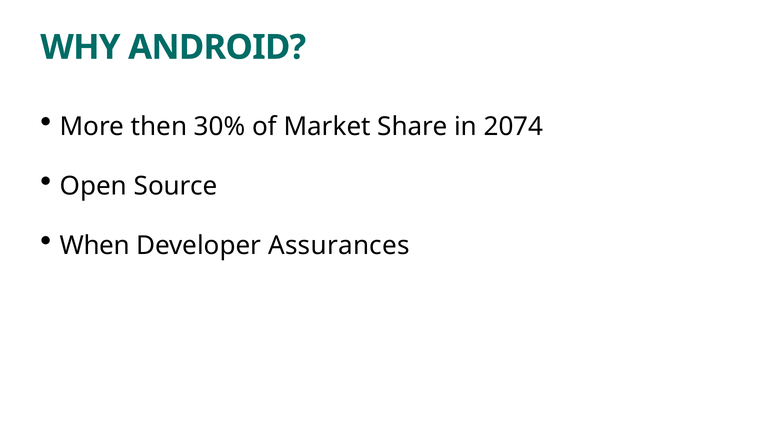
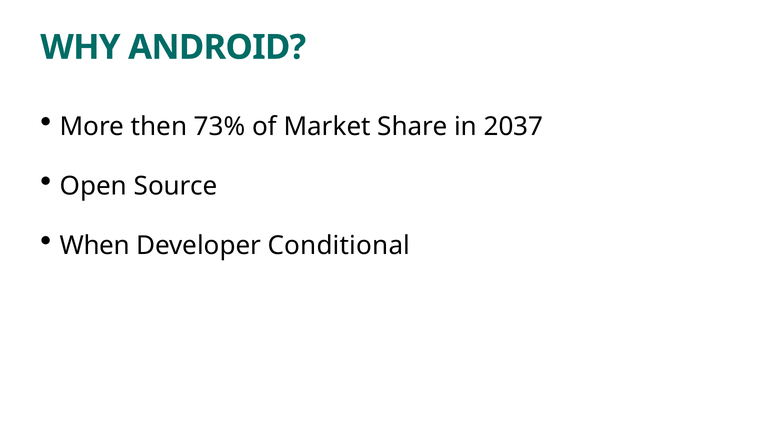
30%: 30% -> 73% (220, 127)
2074: 2074 -> 2037 (513, 127)
Assurances: Assurances -> Conditional (339, 246)
